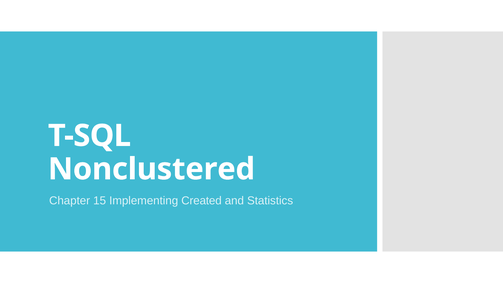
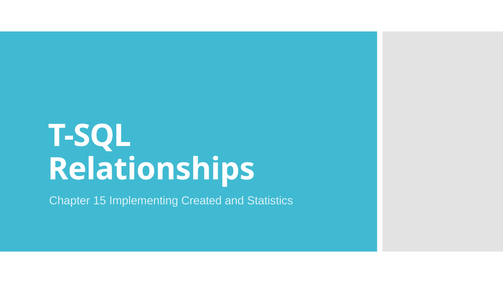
Nonclustered: Nonclustered -> Relationships (151, 169)
